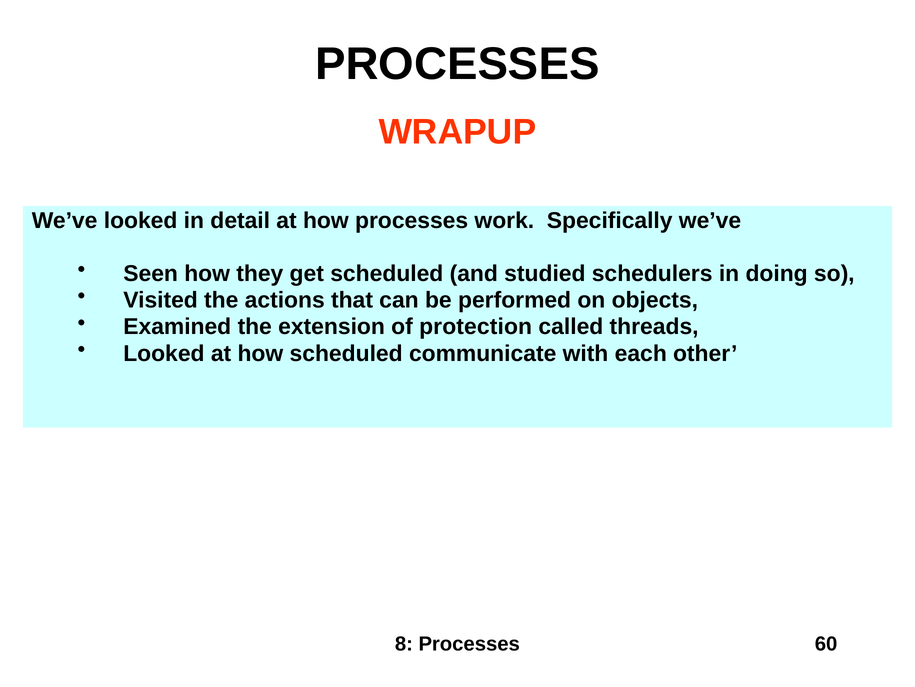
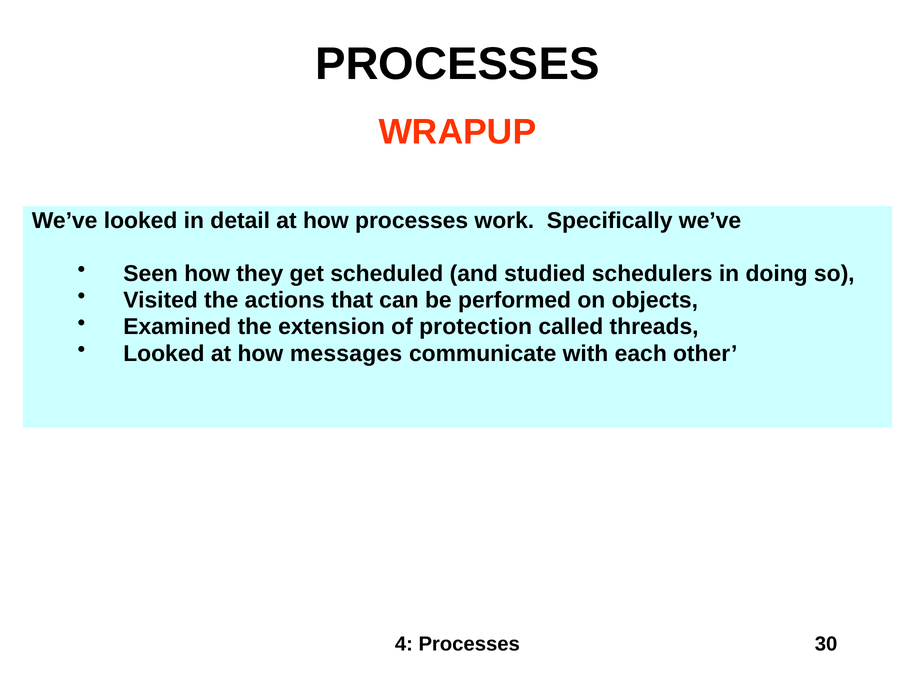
how scheduled: scheduled -> messages (346, 353)
8: 8 -> 4 (404, 643)
60: 60 -> 30 (826, 643)
